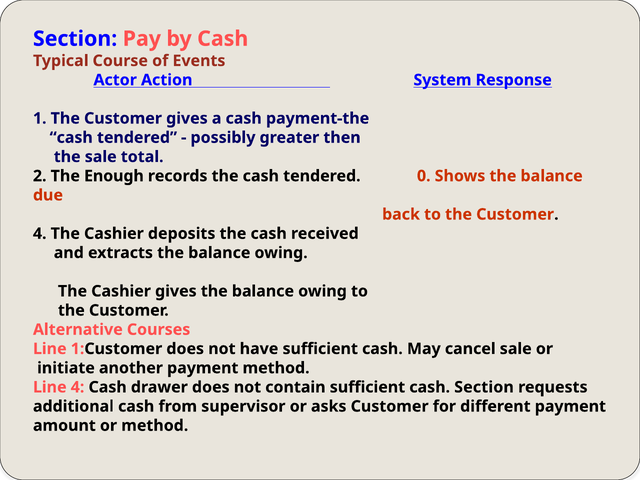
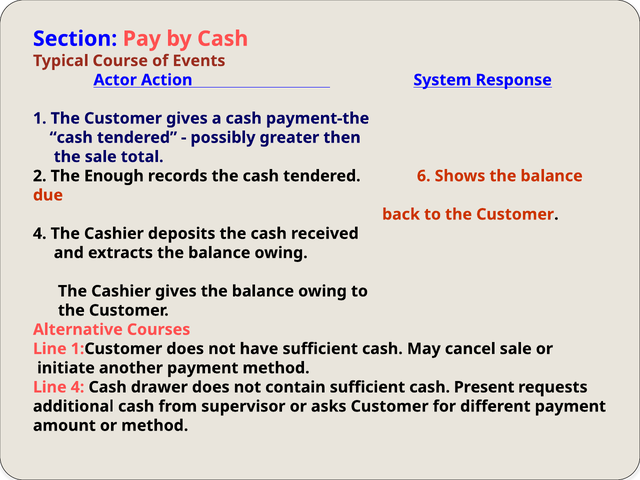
0: 0 -> 6 (424, 176)
cash Section: Section -> Present (484, 387)
